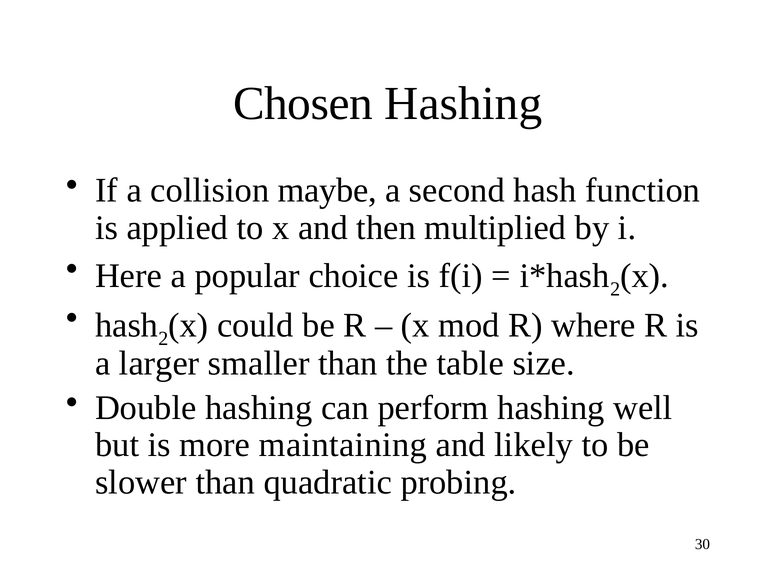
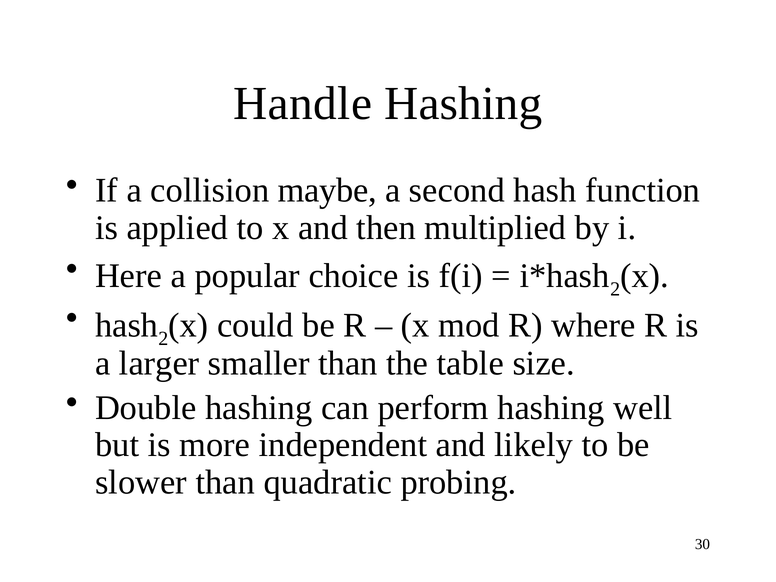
Chosen: Chosen -> Handle (303, 104)
maintaining: maintaining -> independent (343, 445)
